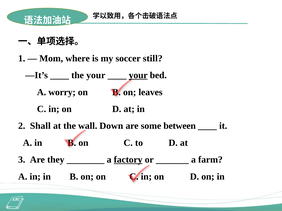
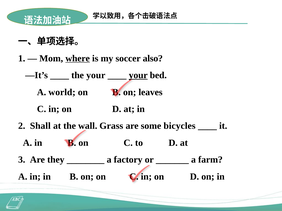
where underline: none -> present (78, 59)
still: still -> also (153, 59)
worry: worry -> world (62, 92)
Down: Down -> Grass (111, 126)
between: between -> bicycles (180, 126)
factory underline: present -> none (128, 160)
